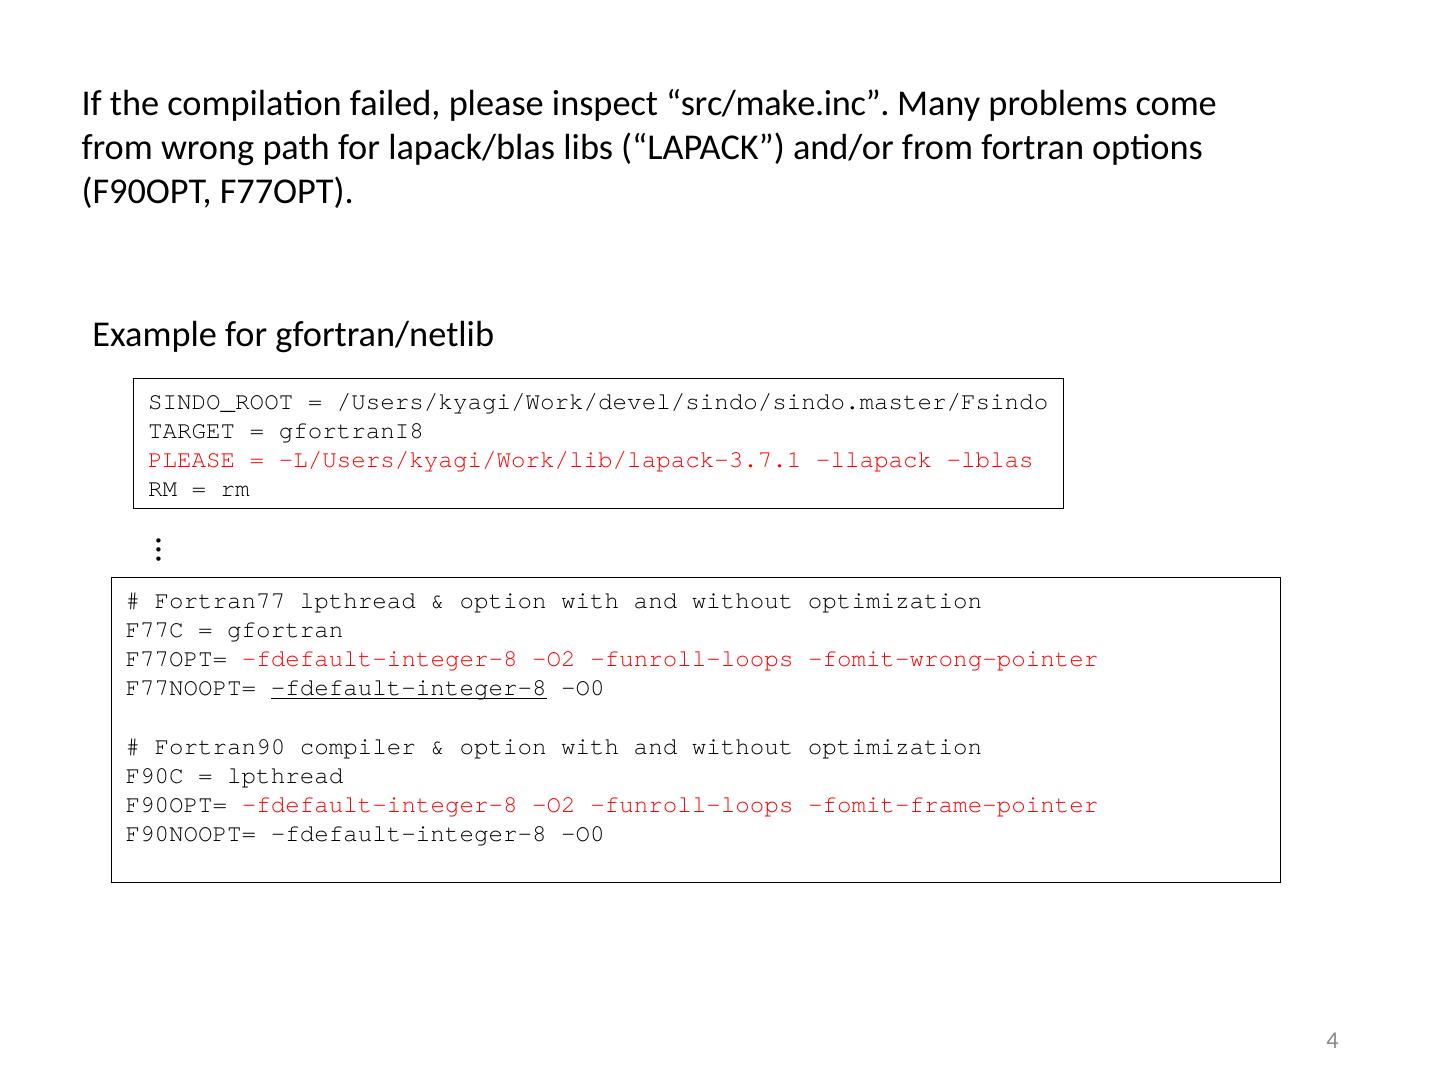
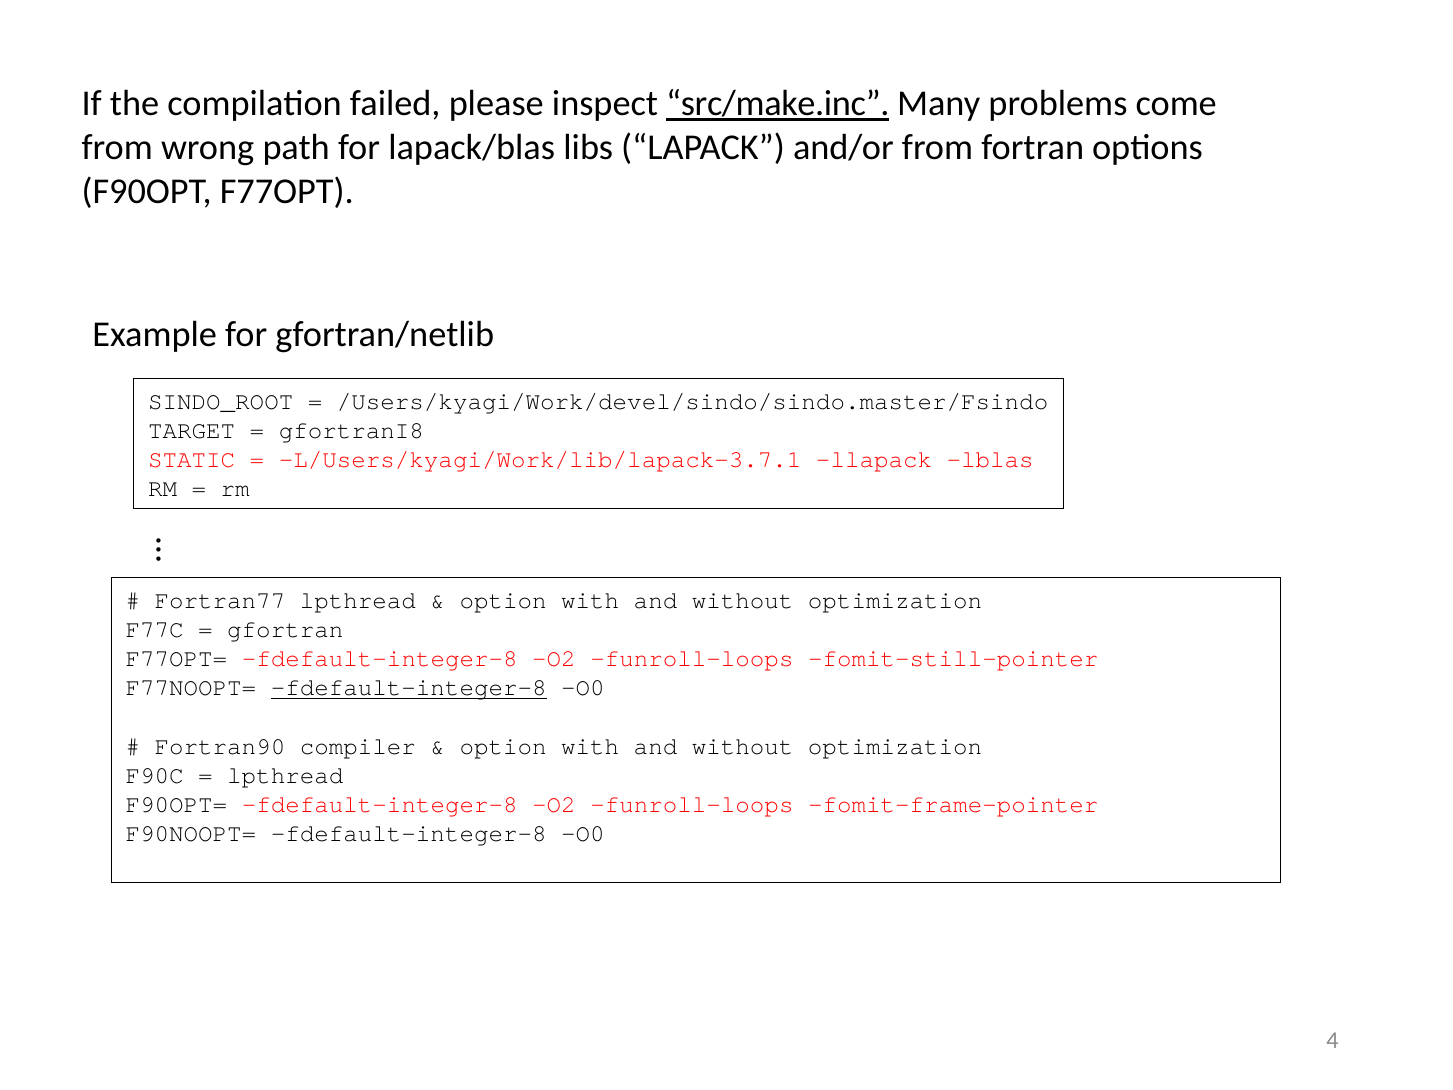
src/make.inc underline: none -> present (778, 104)
PLEASE: PLEASE -> STATIC (192, 459)
fomit-wrong-pointer: fomit-wrong-pointer -> fomit-still-pointer (953, 659)
